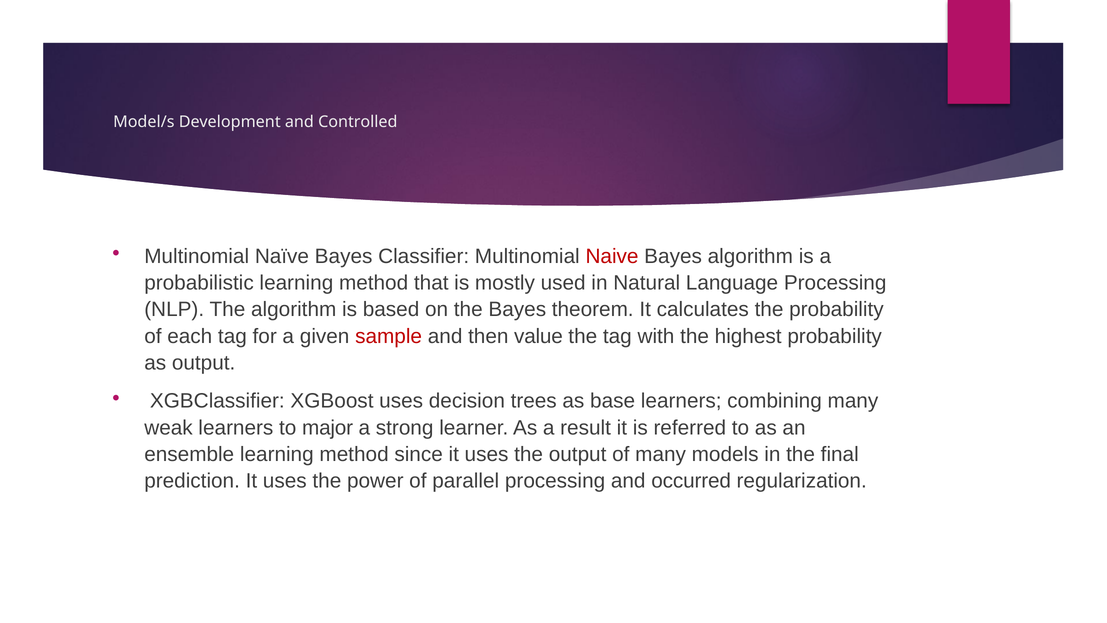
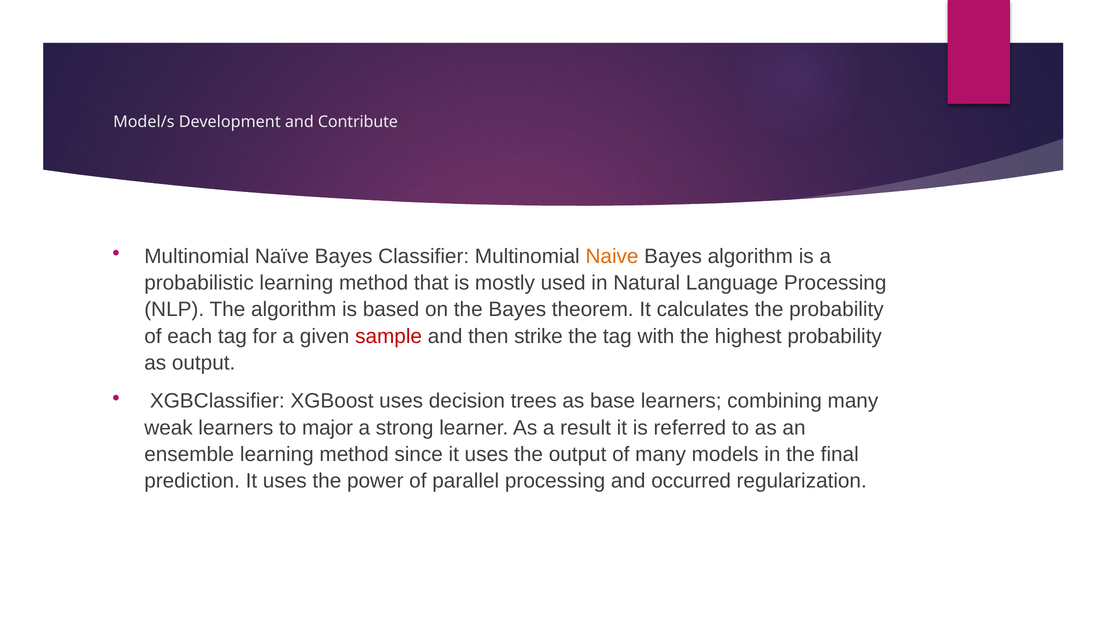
Controlled: Controlled -> Contribute (358, 122)
Naive colour: red -> orange (612, 256)
value: value -> strike (538, 336)
